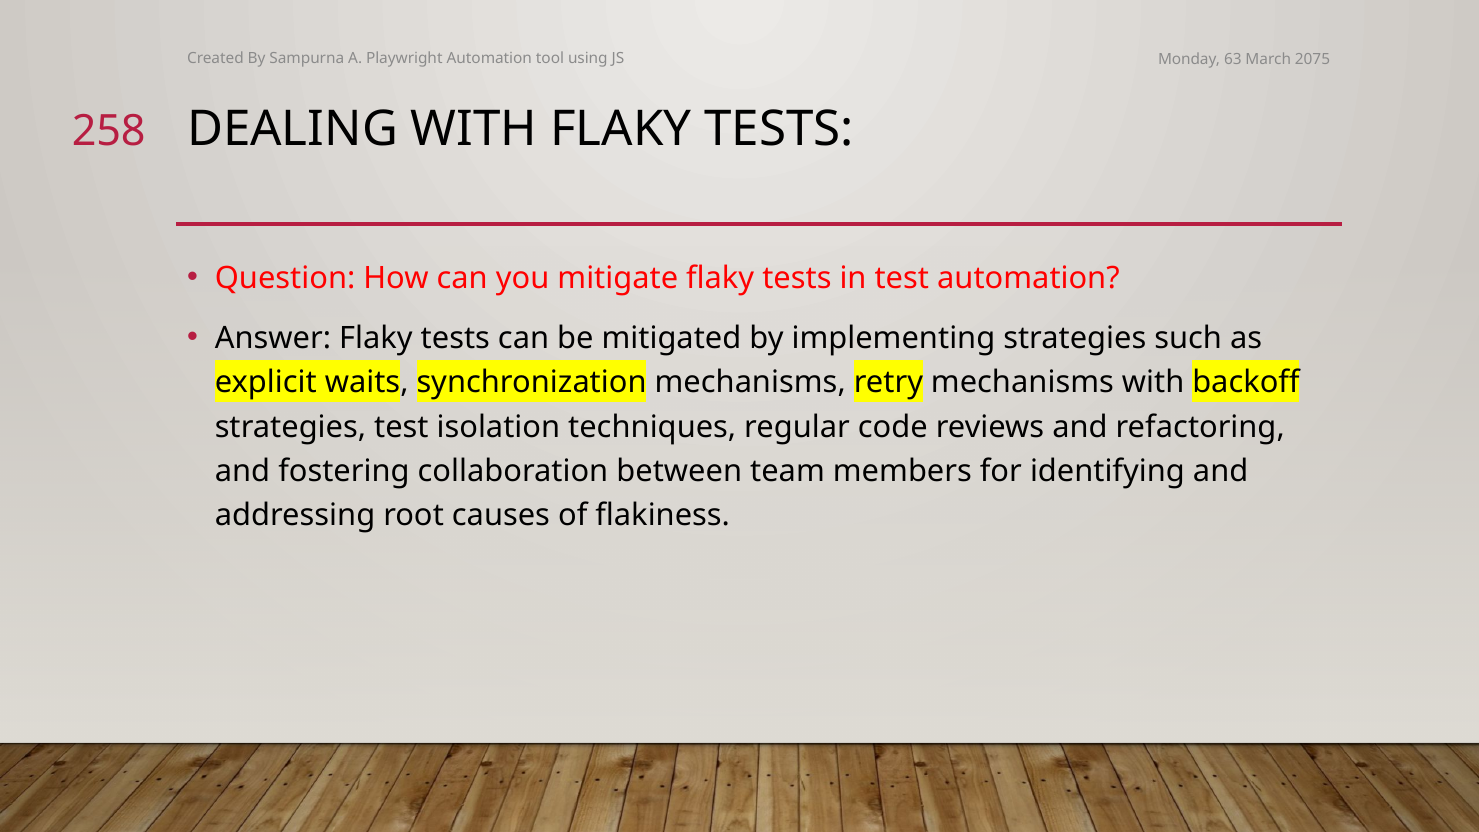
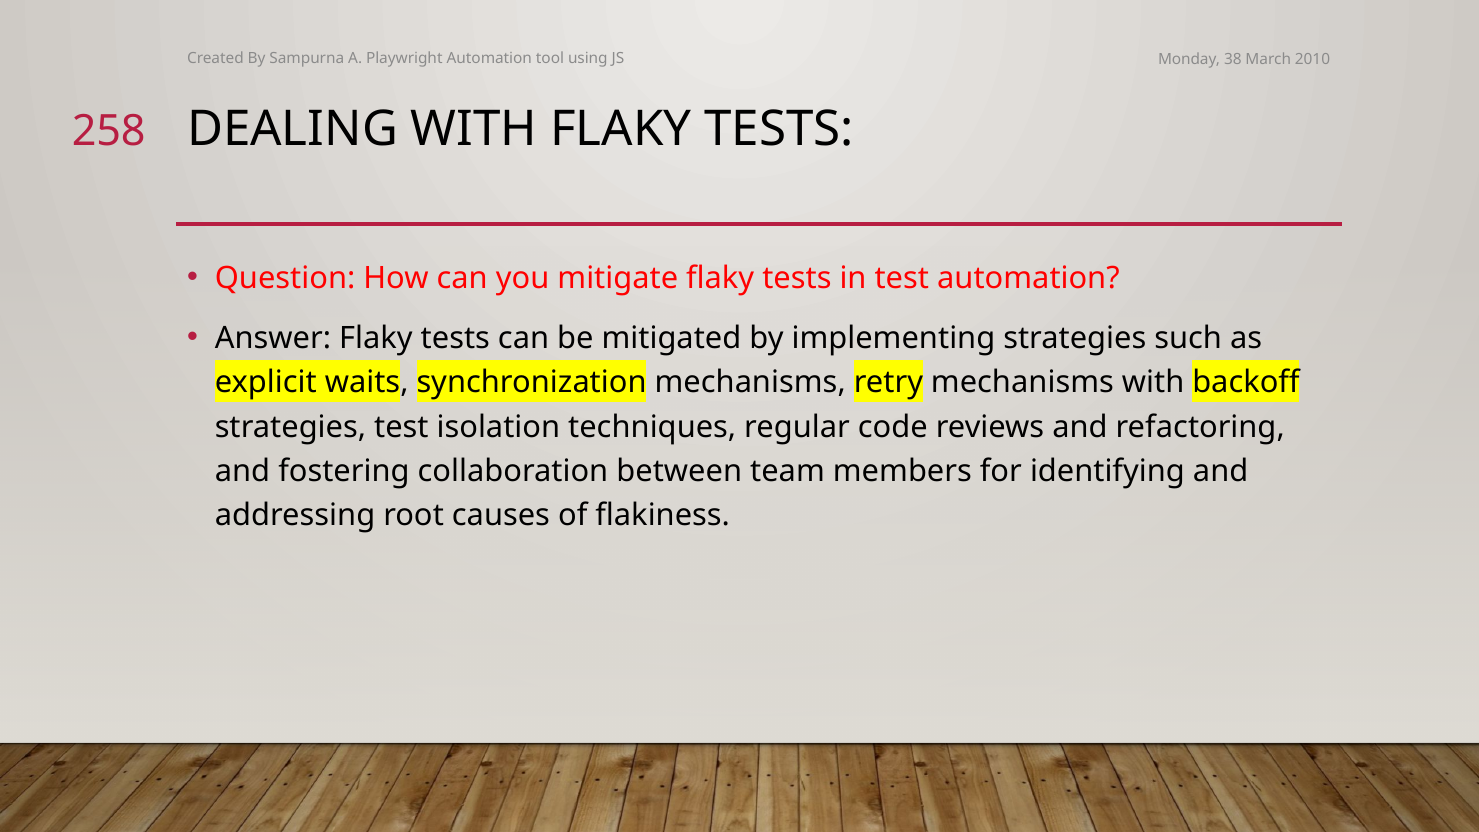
63: 63 -> 38 (1233, 60)
2075: 2075 -> 2010 (1312, 60)
